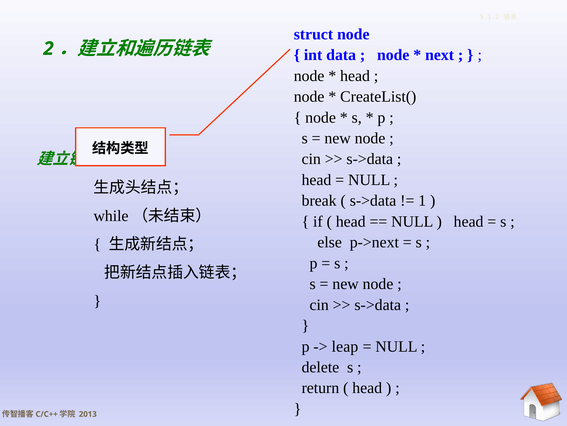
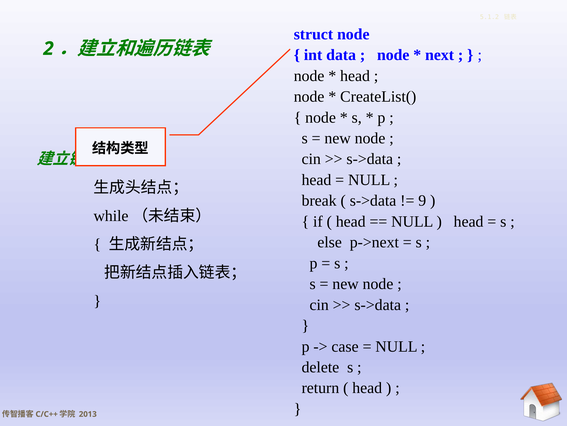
1: 1 -> 9 (422, 200)
leap: leap -> case (345, 346)
